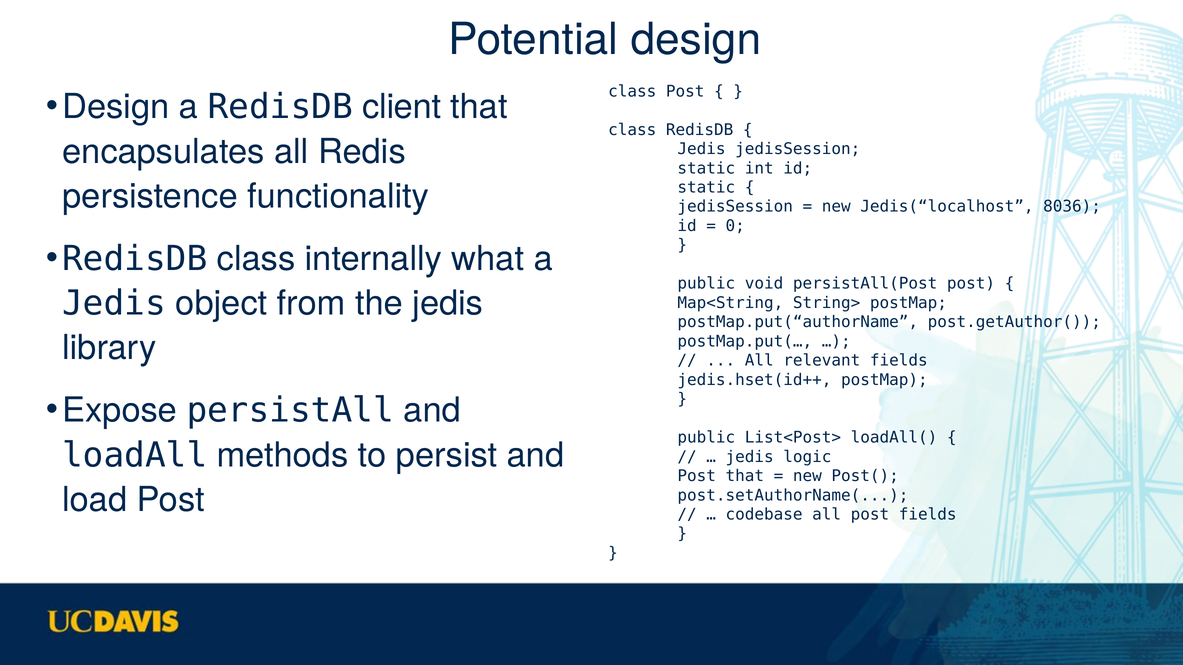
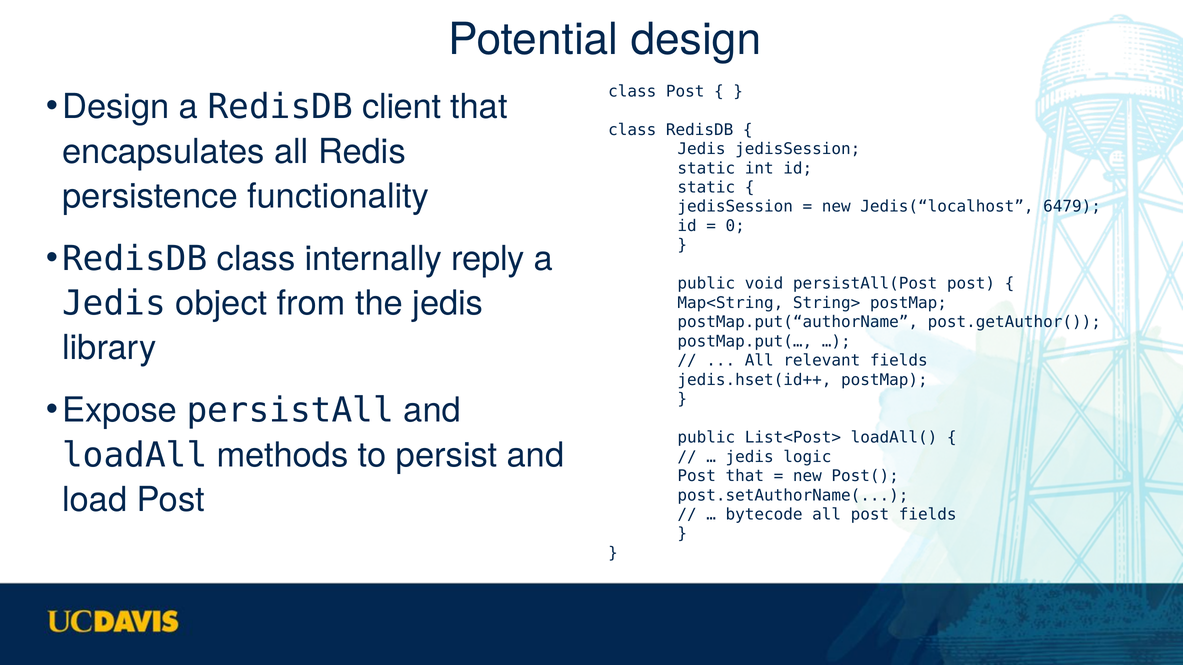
8036: 8036 -> 6479 (1072, 207)
what: what -> reply (488, 259)
codebase: codebase -> bytecode (764, 515)
